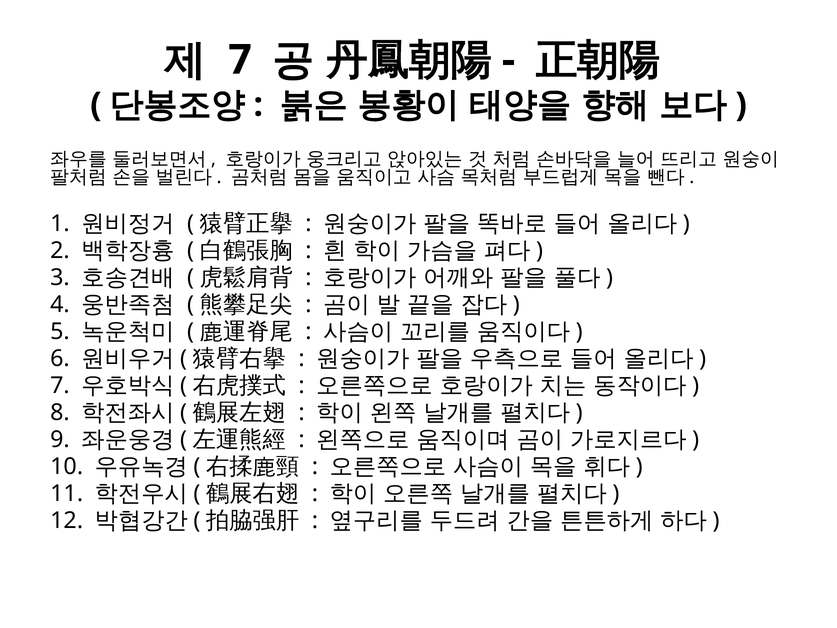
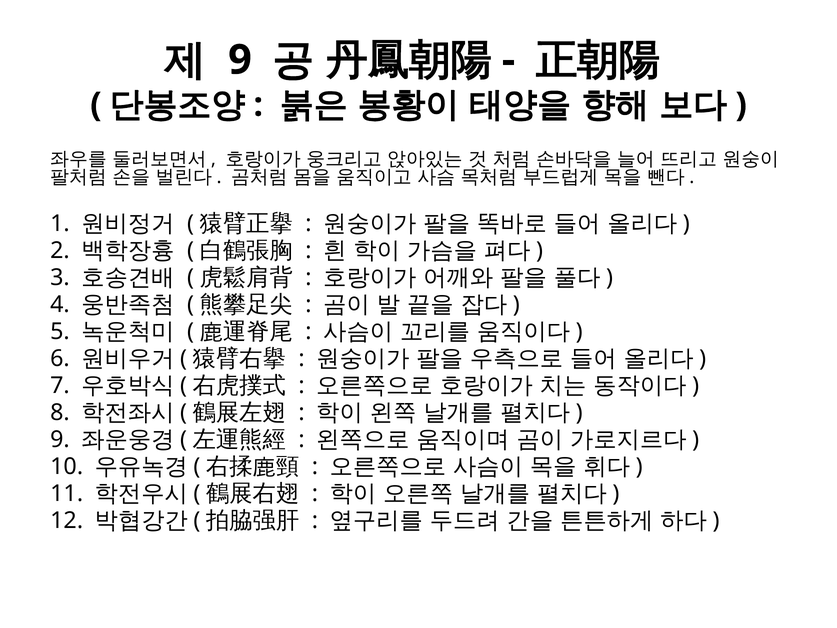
7: 7 -> 9 (240, 60)
